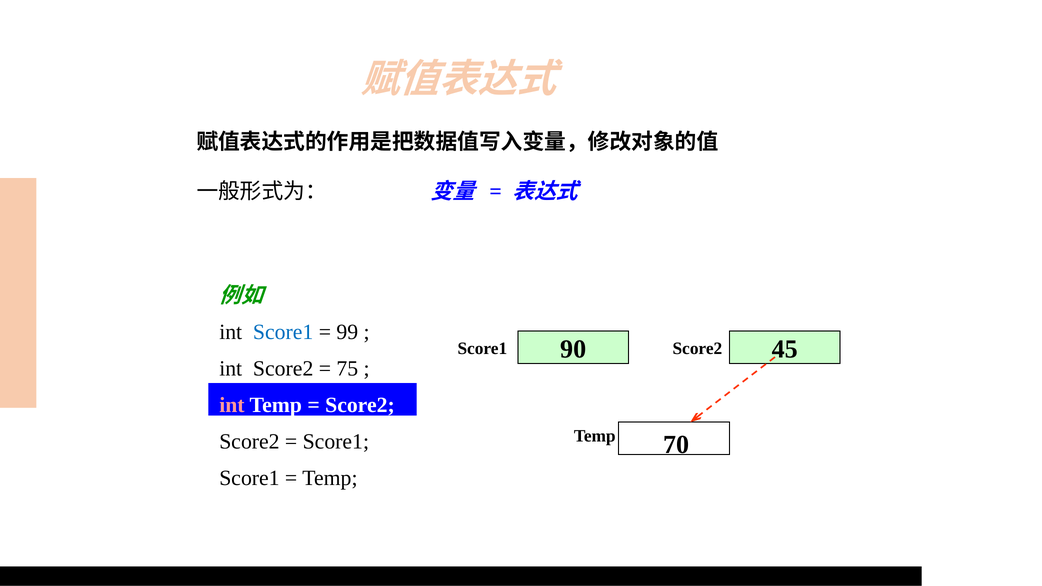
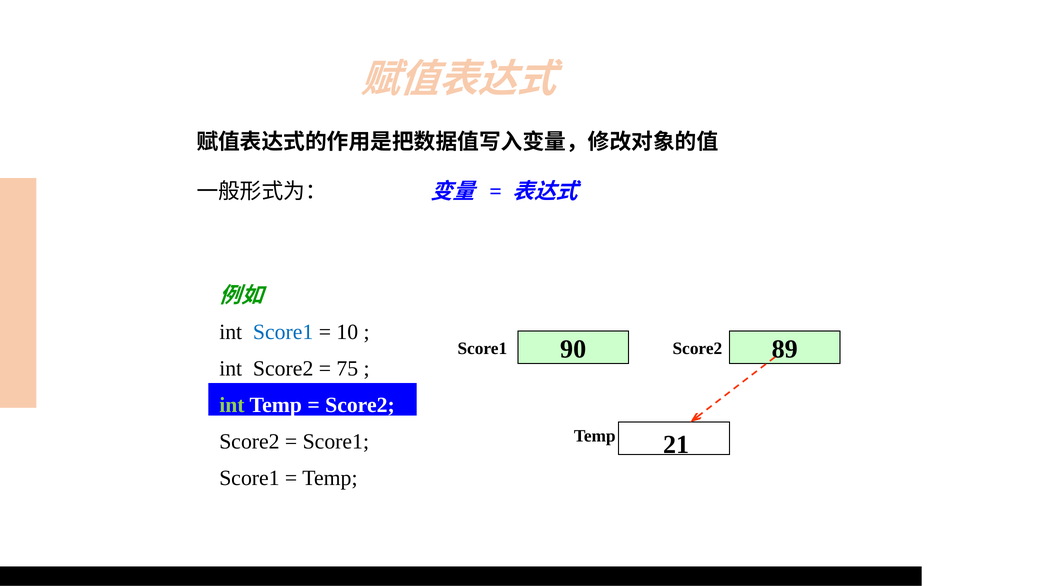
99: 99 -> 10 (347, 332)
45: 45 -> 89 (785, 349)
int colour: pink -> light green (232, 405)
70: 70 -> 21 (676, 445)
